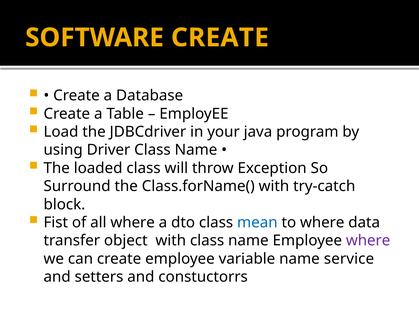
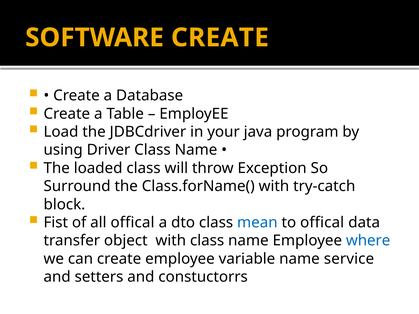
all where: where -> offical (133, 223)
to where: where -> offical (322, 223)
where colour: purple -> blue (368, 241)
